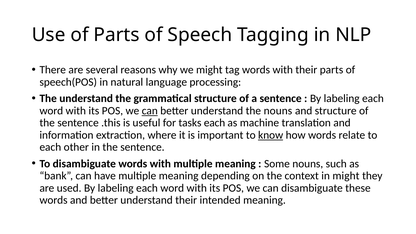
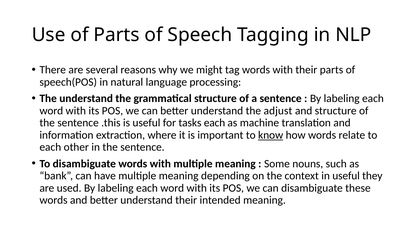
can underline: present -> none (150, 111)
the nouns: nouns -> adjust (278, 111)
in might: might -> useful (346, 176)
